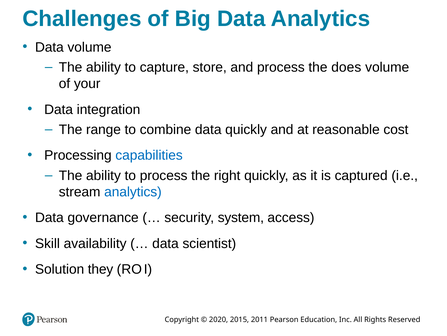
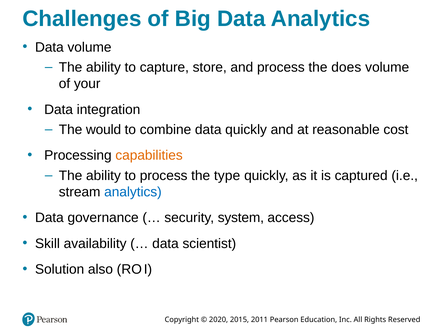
range: range -> would (104, 129)
capabilities colour: blue -> orange (149, 155)
right: right -> type (227, 175)
they: they -> also (100, 269)
